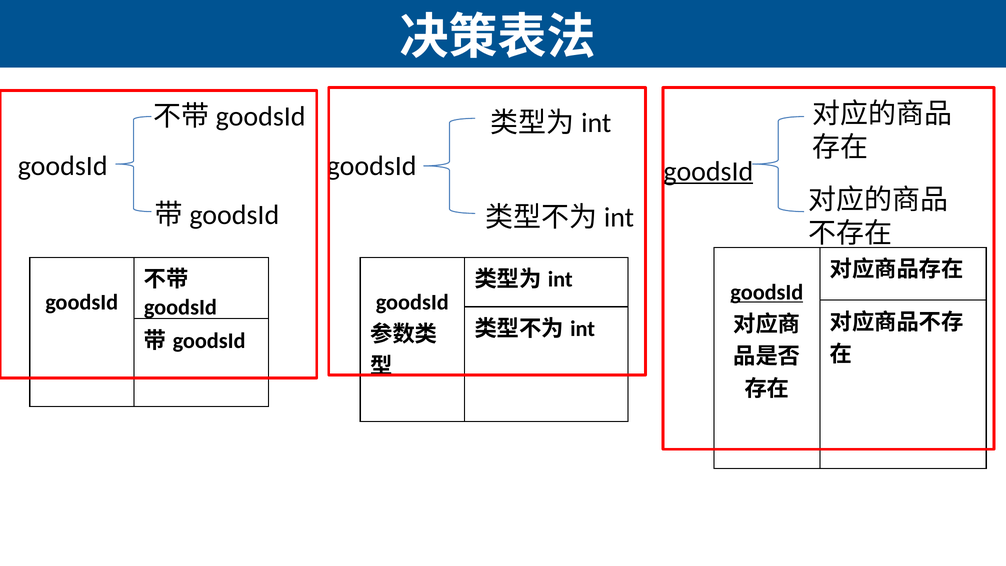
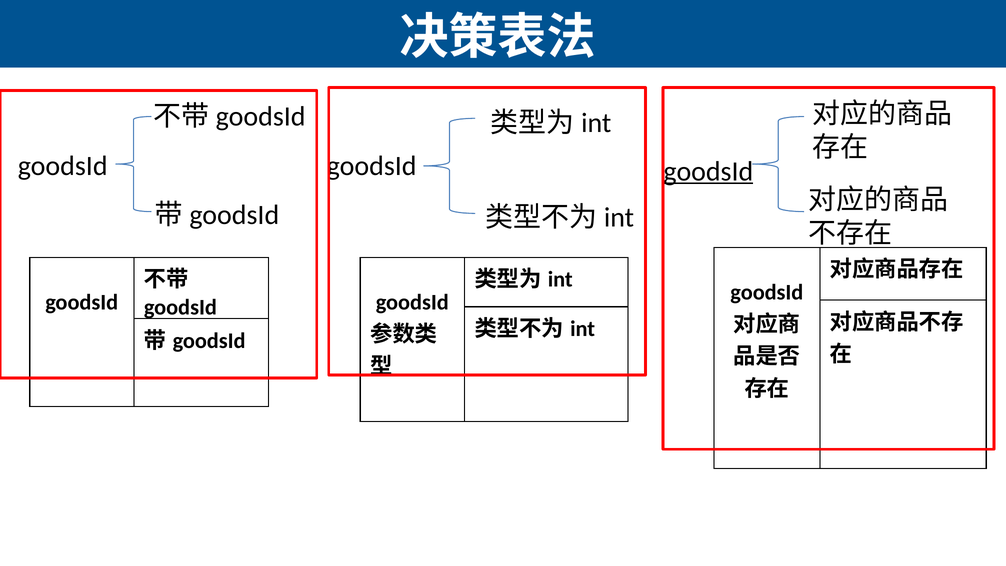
goodsId underline: present -> none (767, 292)
